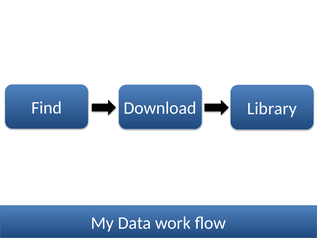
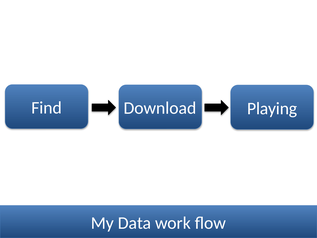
Library: Library -> Playing (272, 108)
